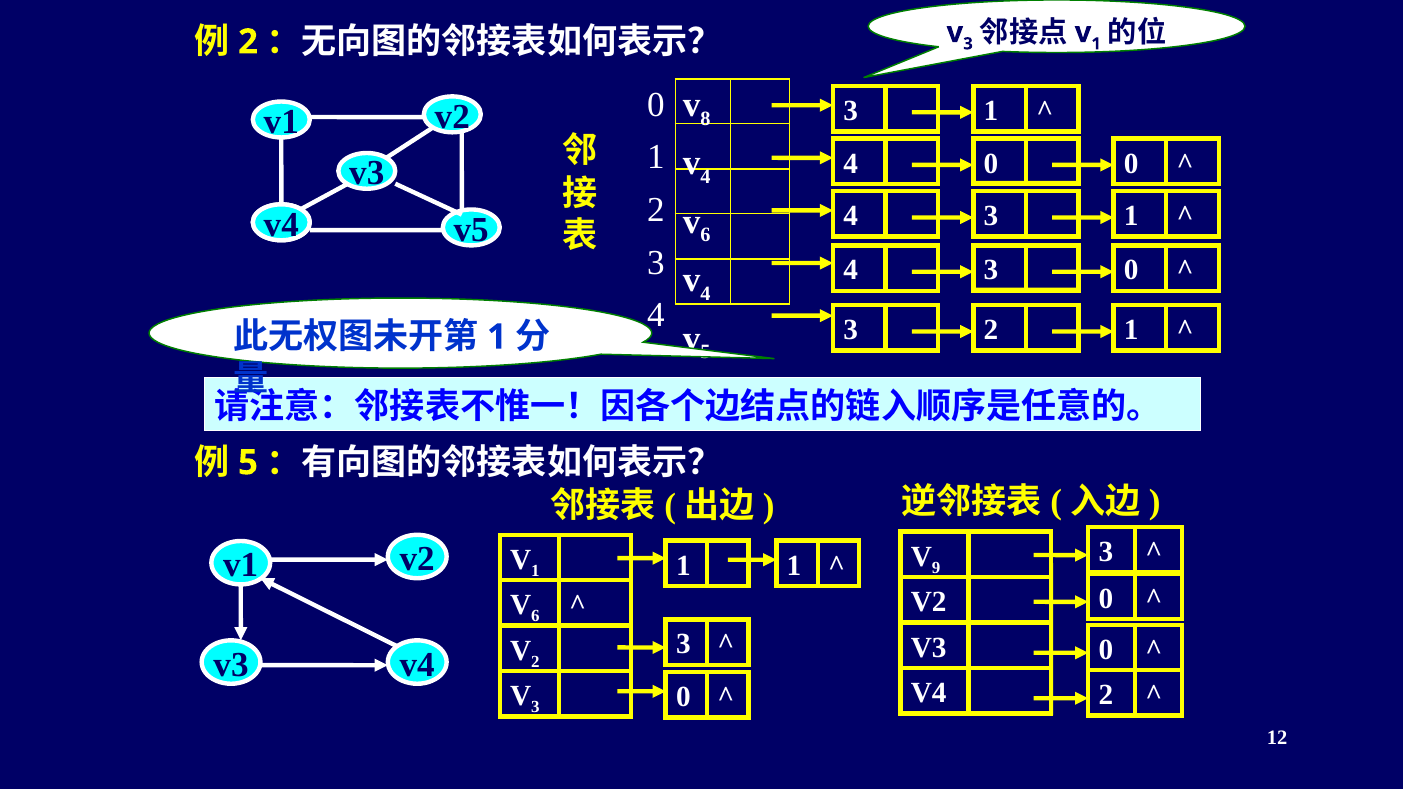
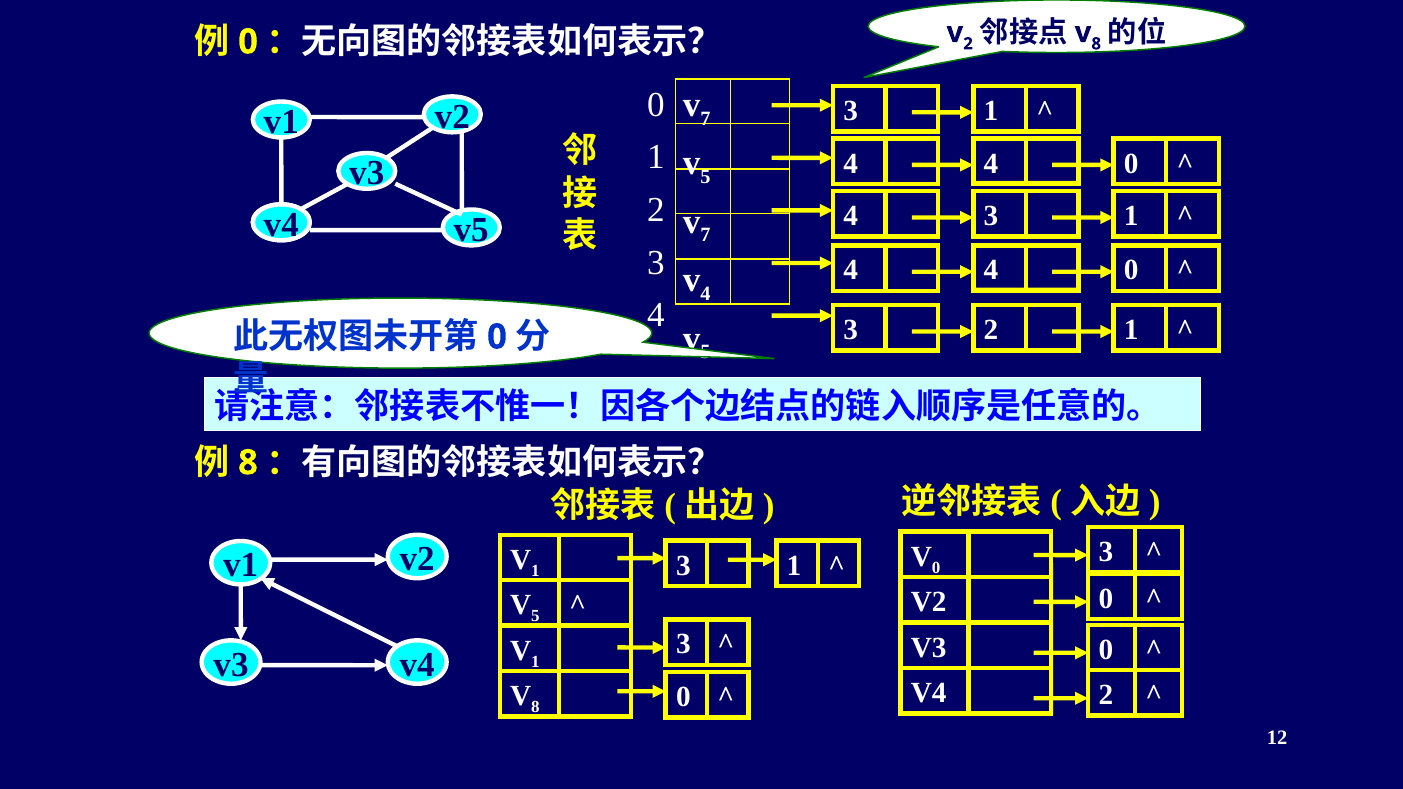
3: 3 -> 2 (968, 44)
1: 1 -> 8 (1096, 44)
2: 2 -> 0 (248, 42)
8: 8 -> 7 (705, 118)
4: 4 -> 5 (705, 177)
0: 0 -> 4 (991, 163)
6: 6 -> 7 (705, 235)
3: 3 -> 4 (991, 270)
1: 1 -> 0 (497, 337)
5: 5 -> 8 (248, 463)
9: 9 -> 0 (936, 568)
1: 1 -> 3 (683, 566)
6: 6 -> 5 (535, 617)
2: 2 -> 1 (535, 662)
3: 3 -> 8 (535, 707)
